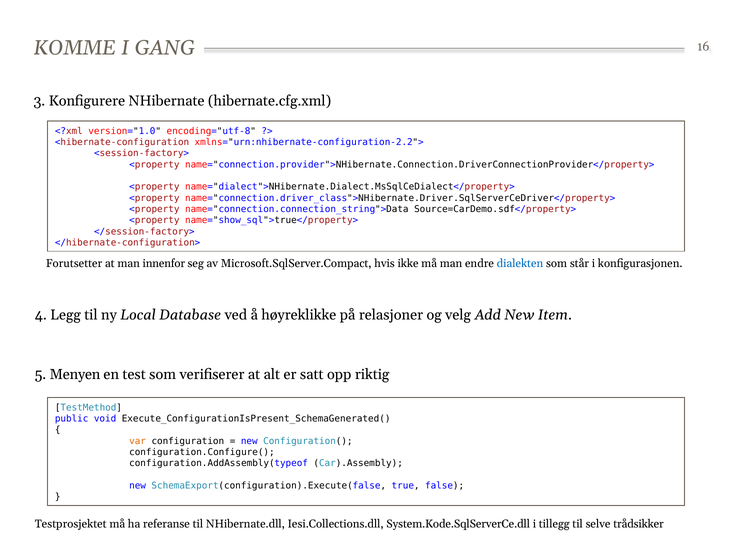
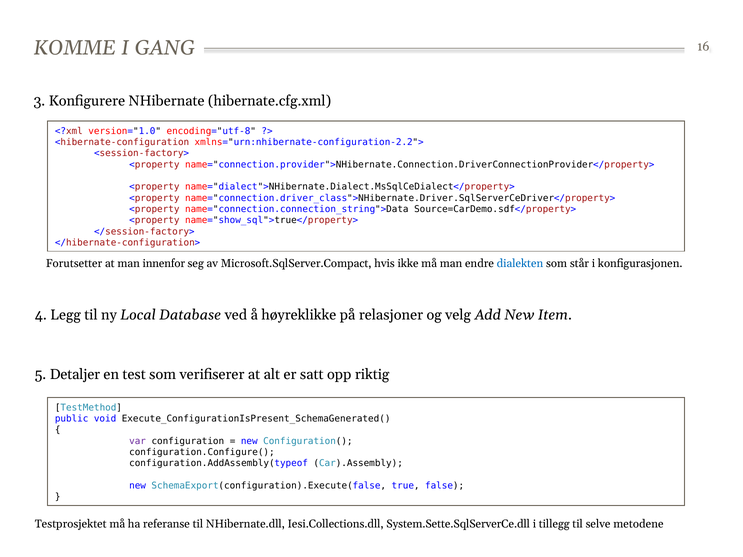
Menyen: Menyen -> Detaljer (75, 374)
var colour: orange -> purple (138, 441)
System.Kode.SqlServerCe.dll: System.Kode.SqlServerCe.dll -> System.Sette.SqlServerCe.dll (458, 524)
trådsikker: trådsikker -> metodene (638, 524)
